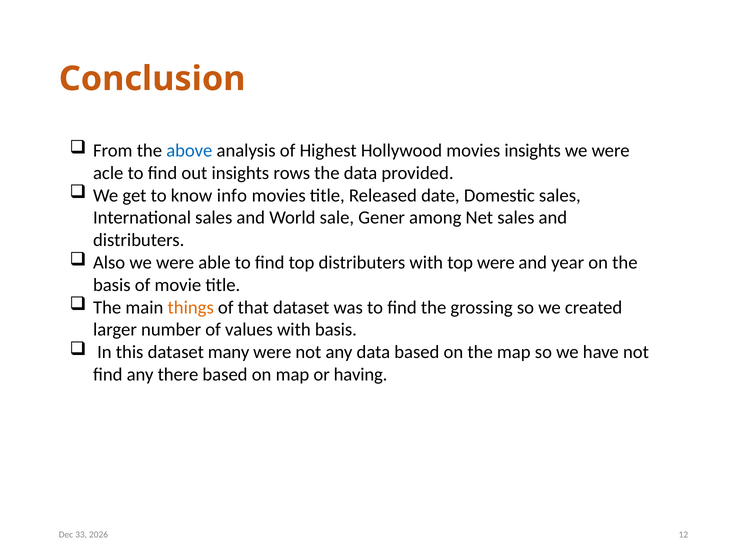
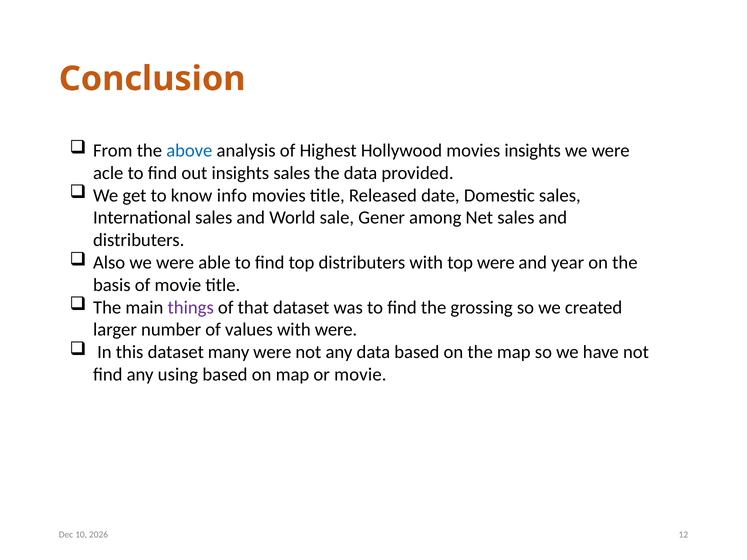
insights rows: rows -> sales (292, 173)
things colour: orange -> purple (191, 307)
with basis: basis -> were (336, 330)
there: there -> using (178, 375)
or having: having -> movie (360, 375)
33: 33 -> 10 (81, 535)
